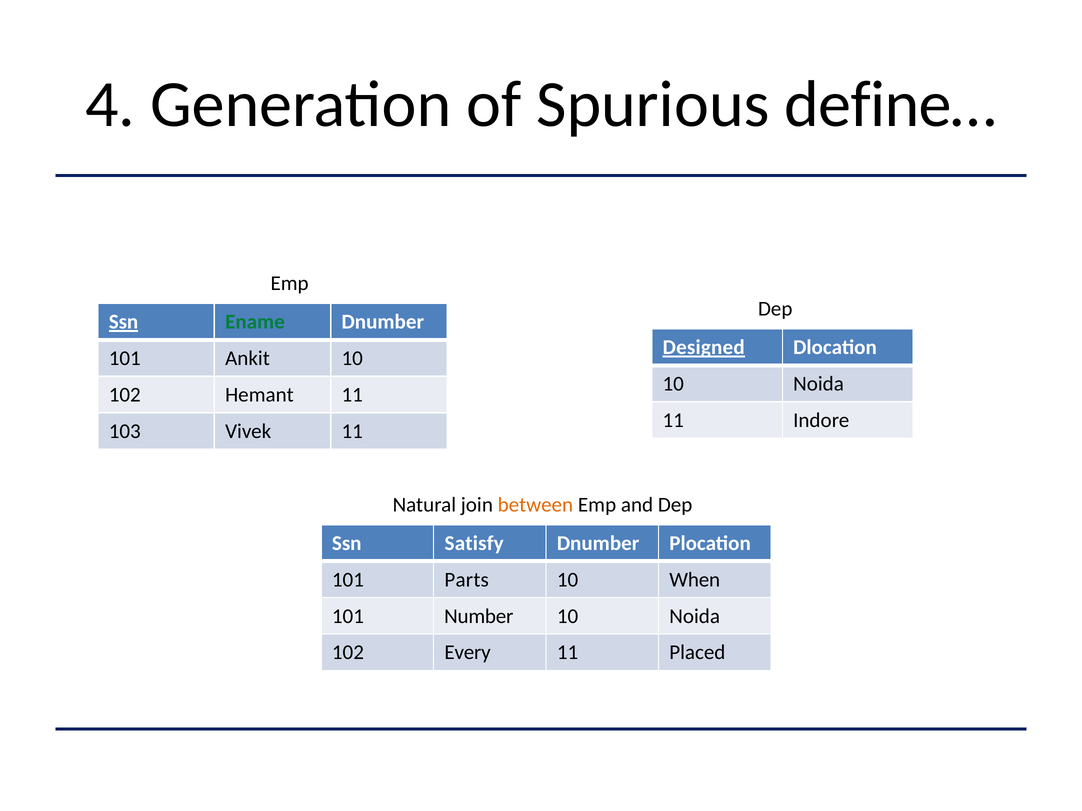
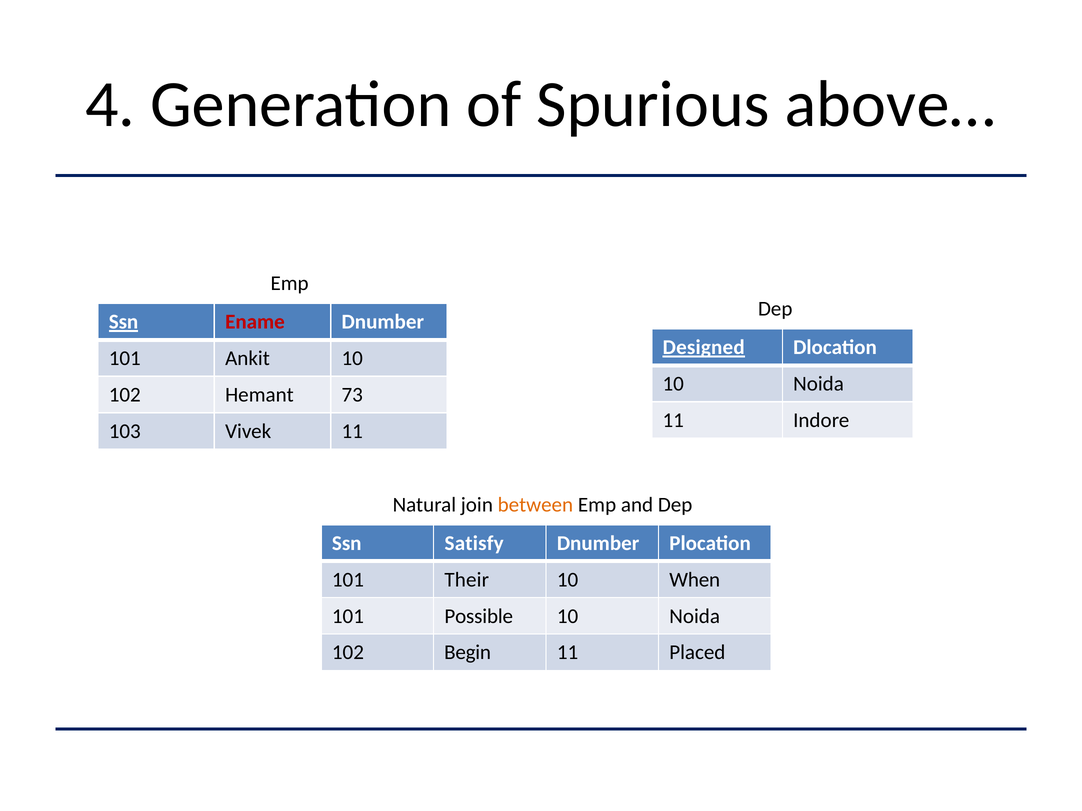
define…: define… -> above… (890, 105)
Ename colour: green -> red (255, 322)
Hemant 11: 11 -> 73 (352, 395)
Parts: Parts -> Their (467, 580)
Number: Number -> Possible (479, 616)
Every: Every -> Begin (468, 653)
